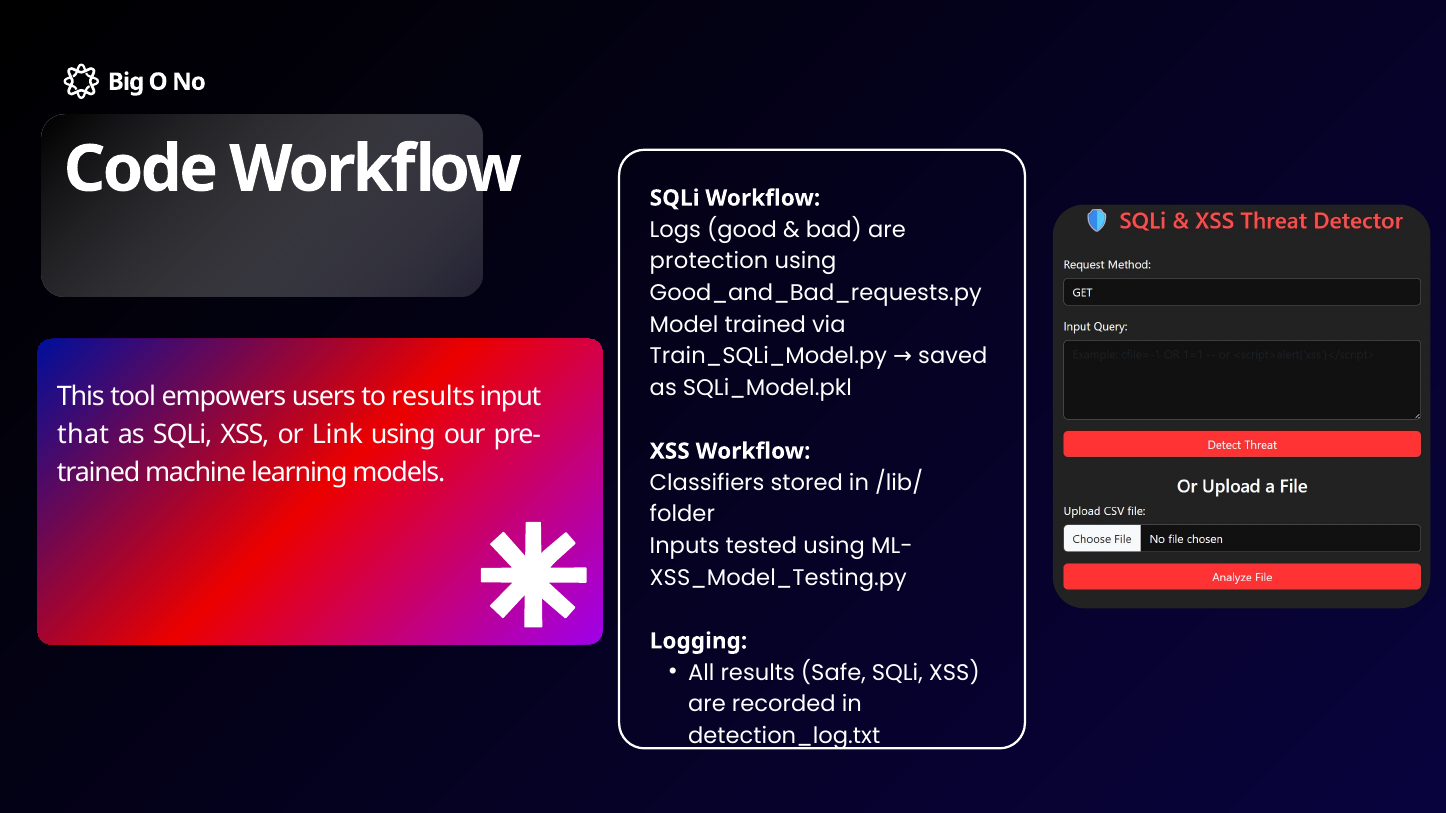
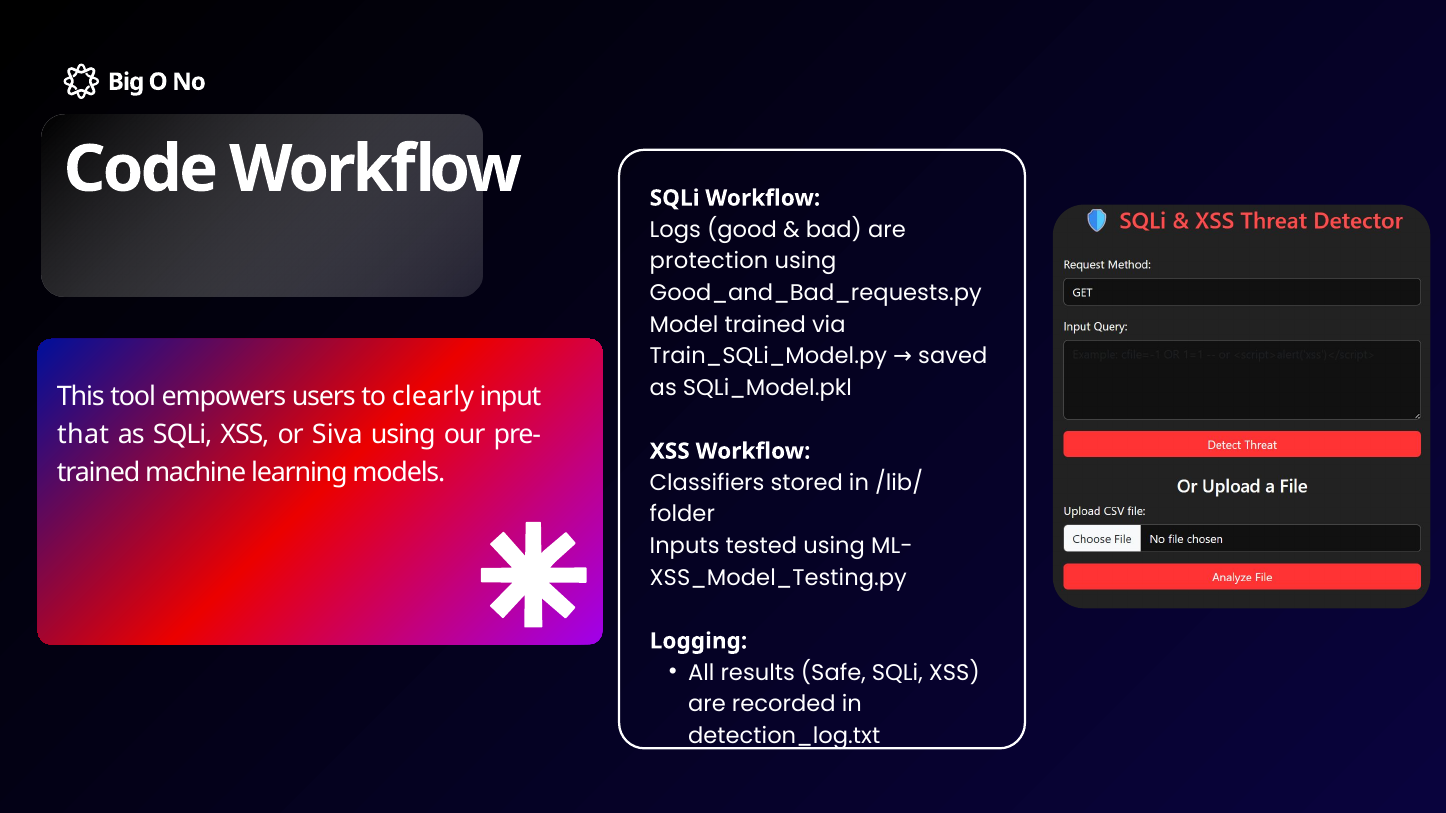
to results: results -> clearly (433, 397)
Link: Link -> Siva (337, 435)
